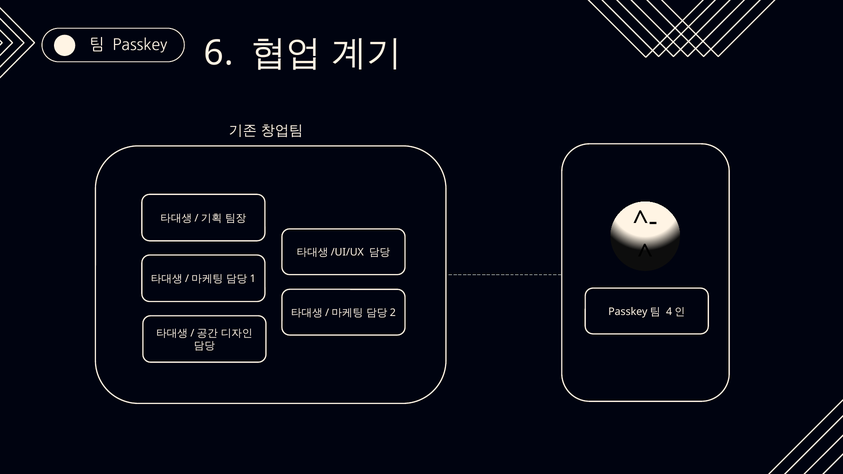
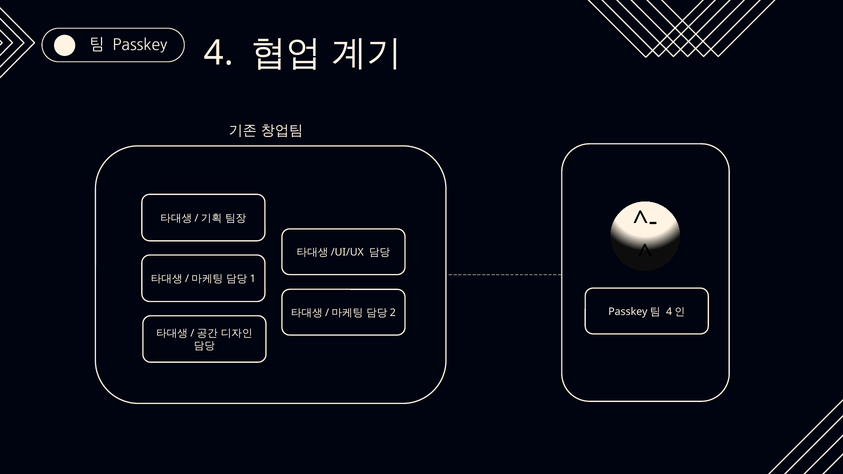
6: 6 -> 4 (219, 53)
